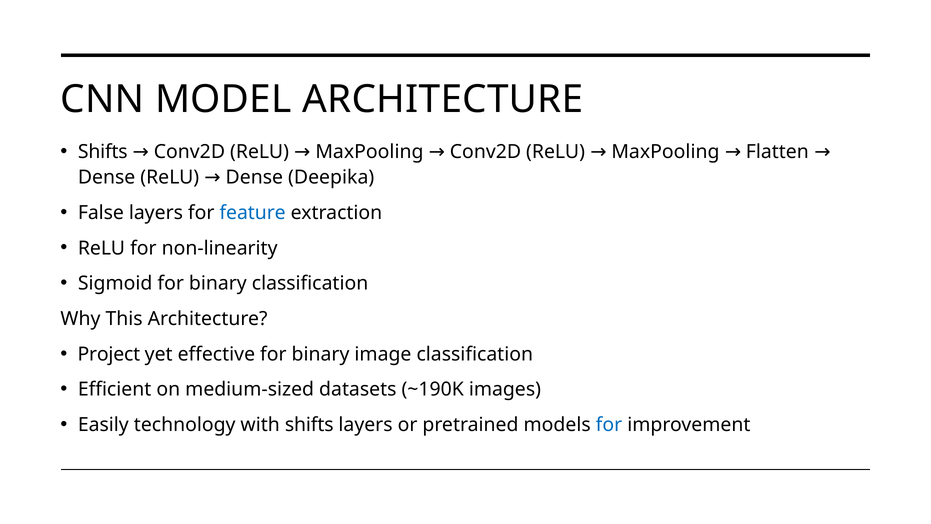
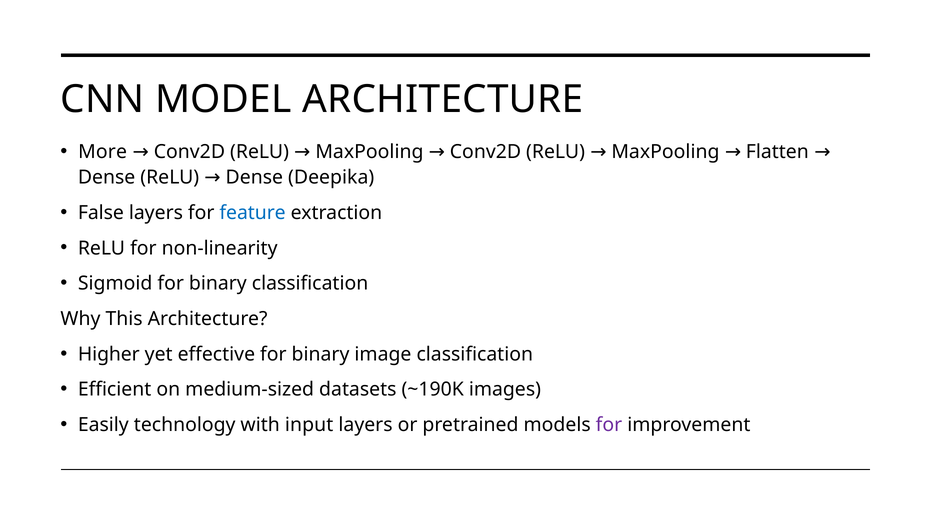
Shifts: Shifts -> More (103, 152)
Project: Project -> Higher (109, 354)
with shifts: shifts -> input (309, 425)
for colour: blue -> purple (609, 425)
